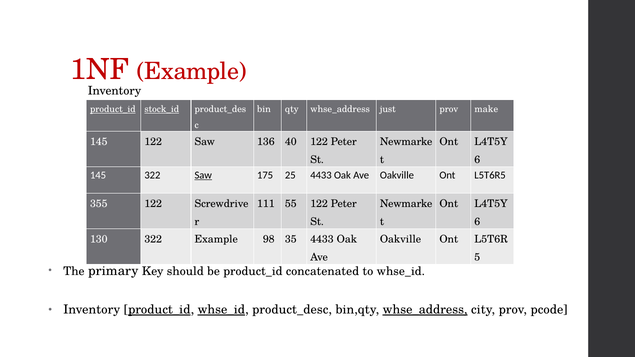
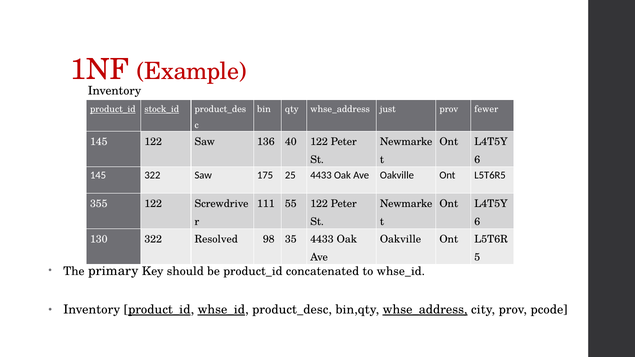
make: make -> fewer (486, 109)
Saw underline: present -> none (203, 175)
322 Example: Example -> Resolved (216, 240)
